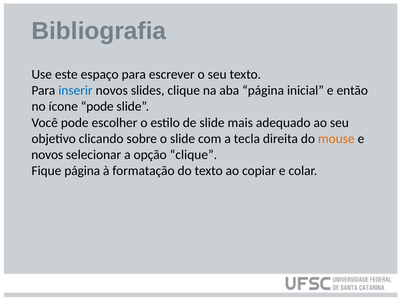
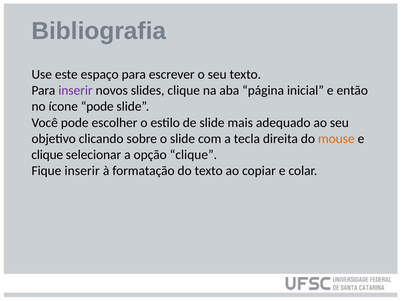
inserir colour: blue -> purple (75, 90)
novos: novos -> clique (47, 155)
Fique página: página -> inserir (82, 171)
